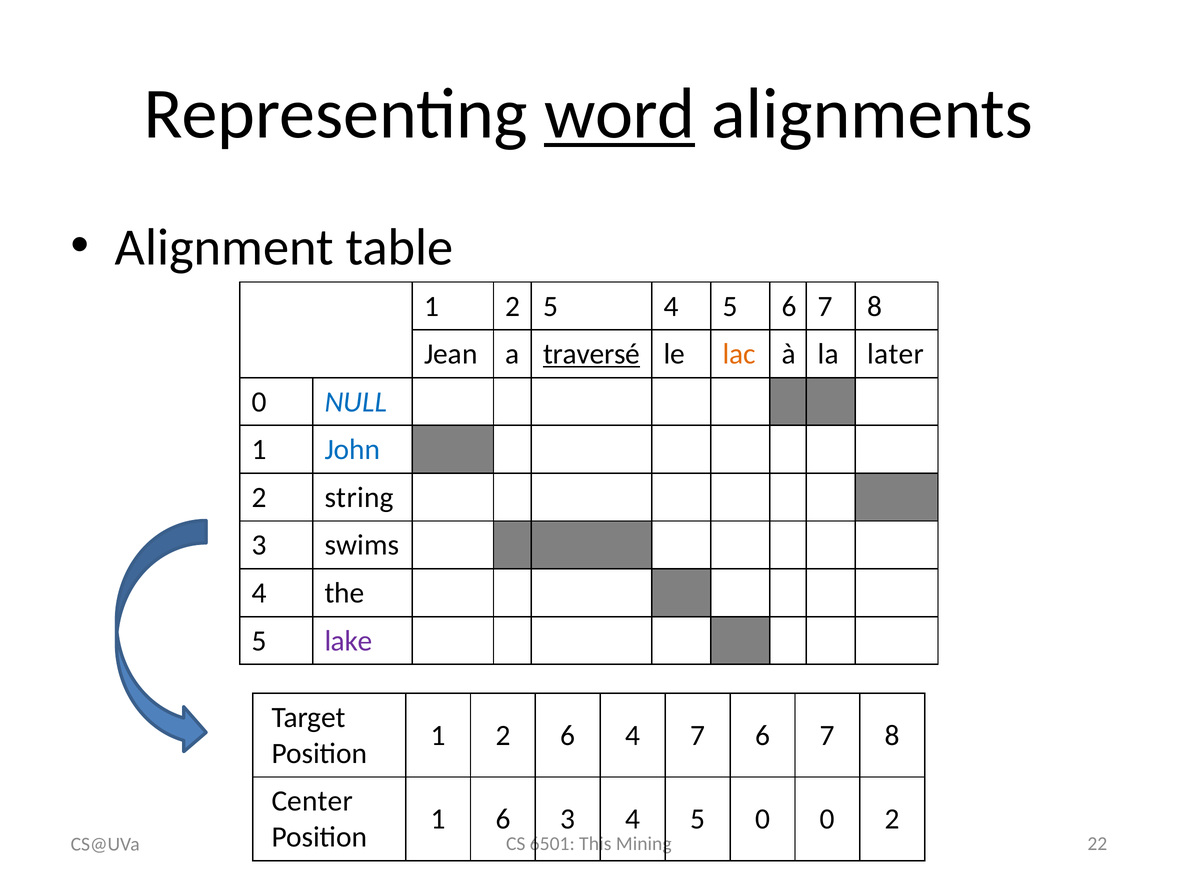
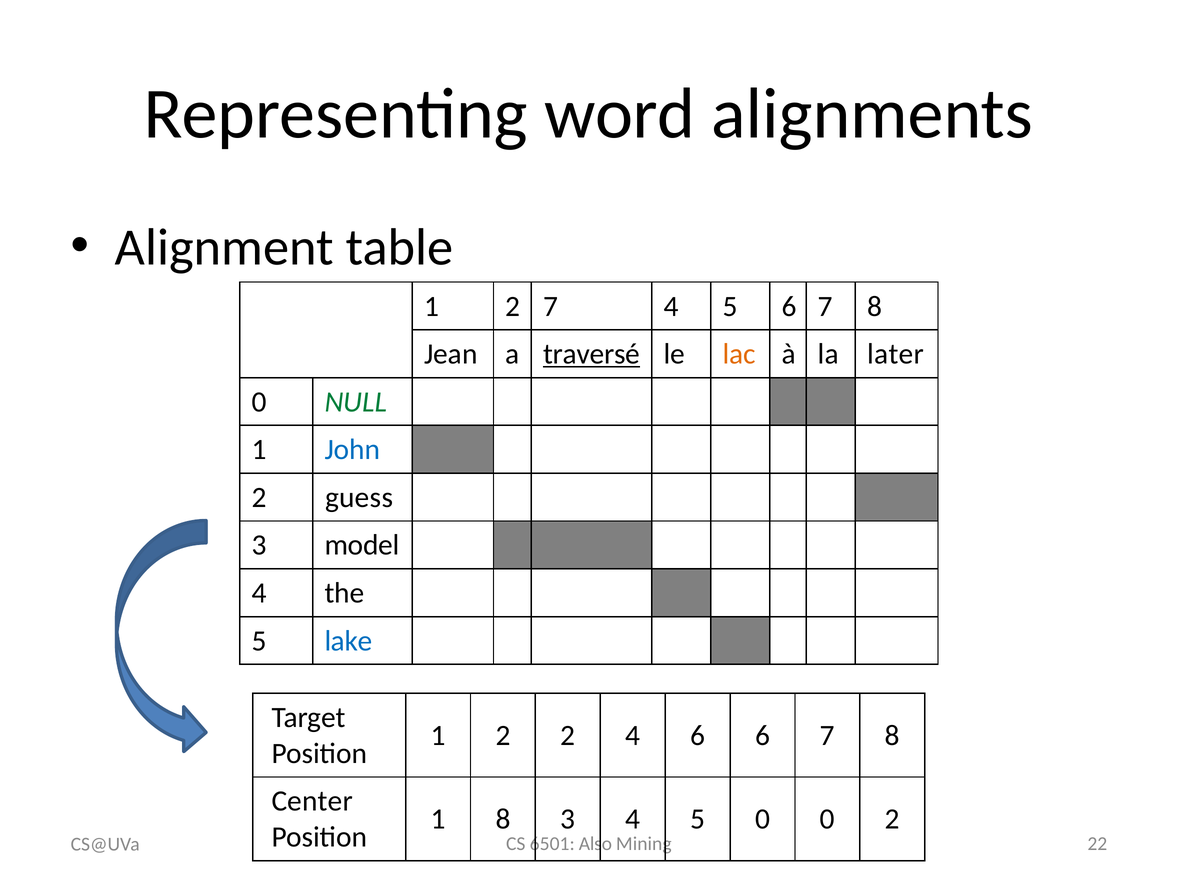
word underline: present -> none (620, 114)
2 5: 5 -> 7 (551, 306)
NULL colour: blue -> green (356, 402)
string: string -> guess (359, 497)
swims: swims -> model (362, 545)
lake colour: purple -> blue (349, 640)
2 6: 6 -> 2 (568, 735)
4 7: 7 -> 6 (698, 735)
1 6: 6 -> 8 (503, 819)
This: This -> Also (595, 844)
